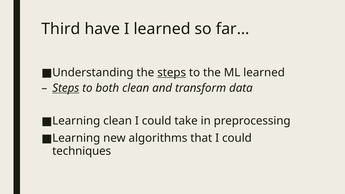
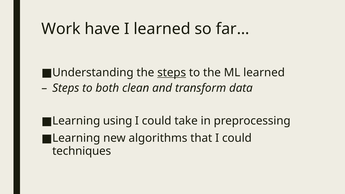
Third: Third -> Work (61, 29)
Steps underline: present -> none (66, 88)
Learning clean: clean -> using (118, 121)
